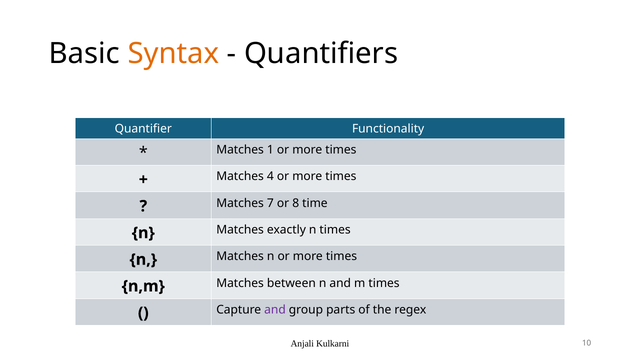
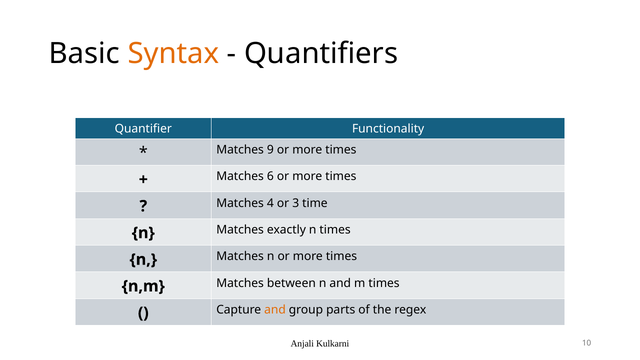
1: 1 -> 9 (270, 150)
4: 4 -> 6 (270, 177)
7: 7 -> 4 (270, 203)
8: 8 -> 3 (296, 203)
and colour: purple -> orange (275, 310)
